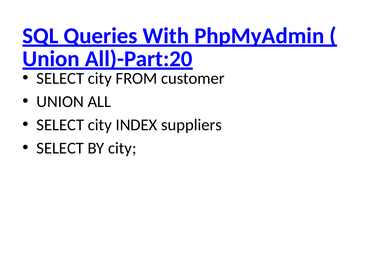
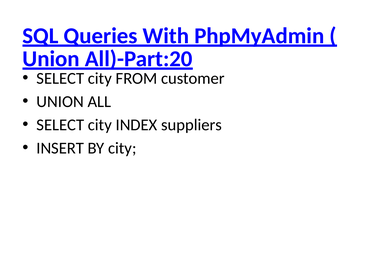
SELECT: SELECT -> INSERT (60, 148)
